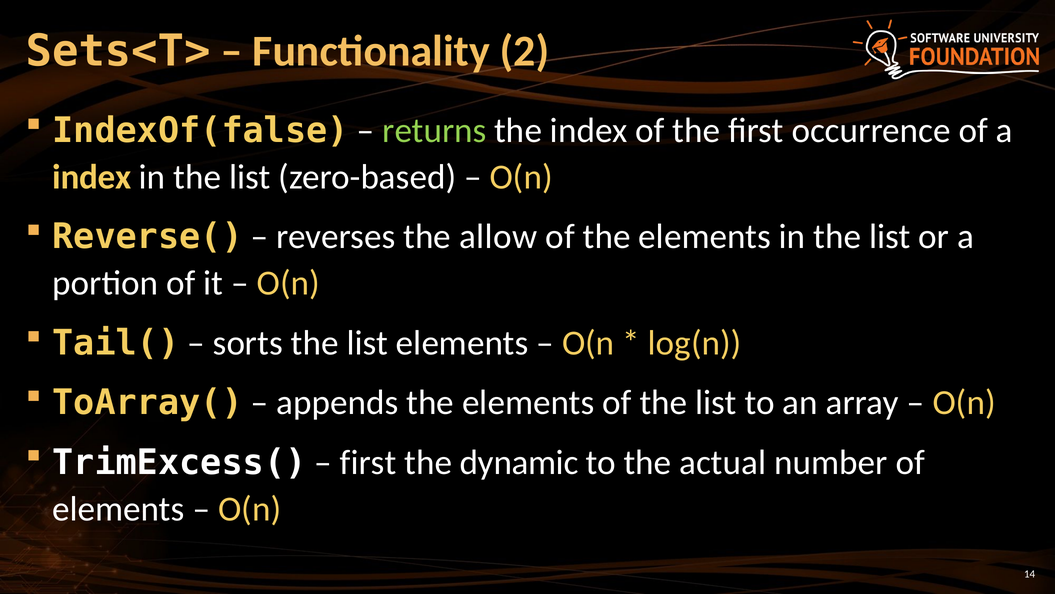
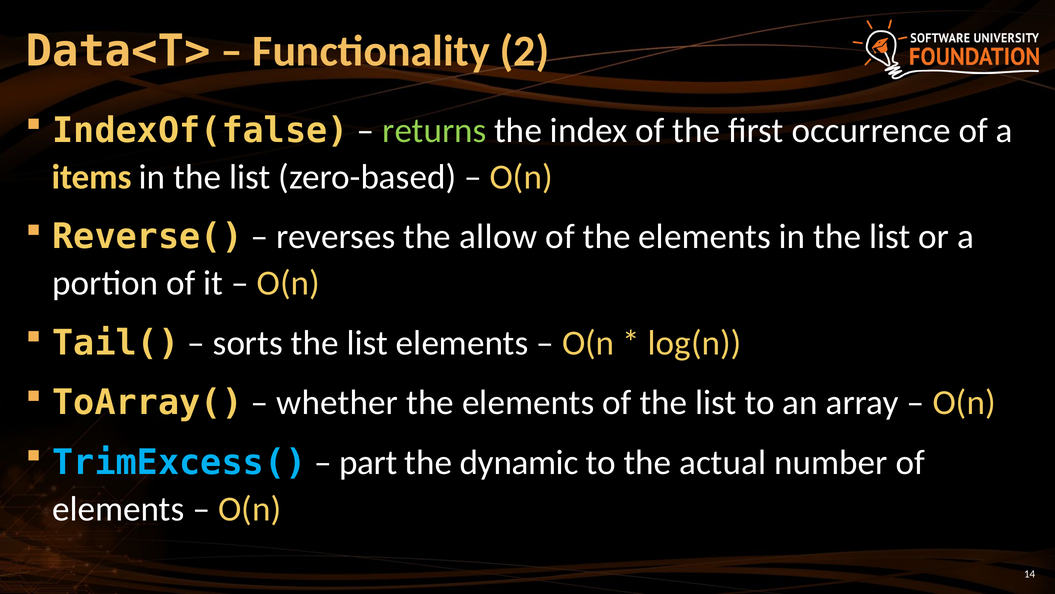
Sets<T>: Sets<T> -> Data<T> (118, 51)
index: index -> items (92, 177)
appends: appends -> whether (337, 403)
TrimExcess( colour: white -> light blue (179, 462)
first: first -> part (368, 462)
